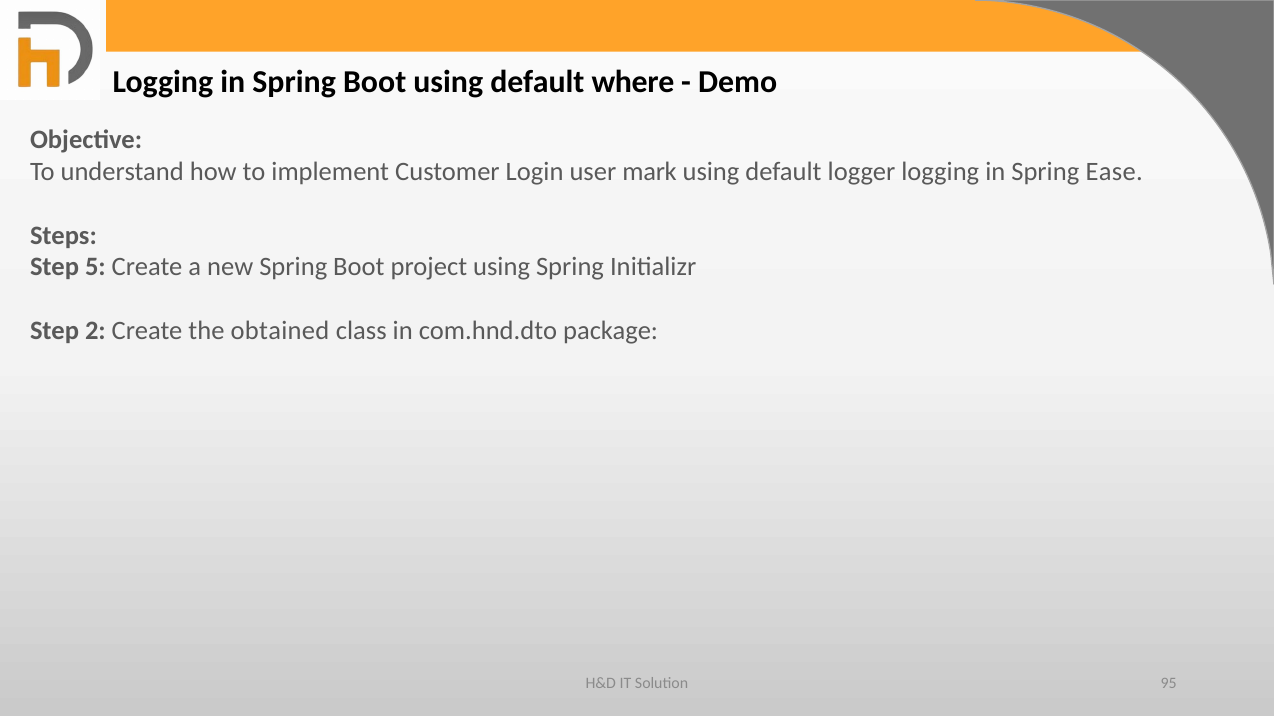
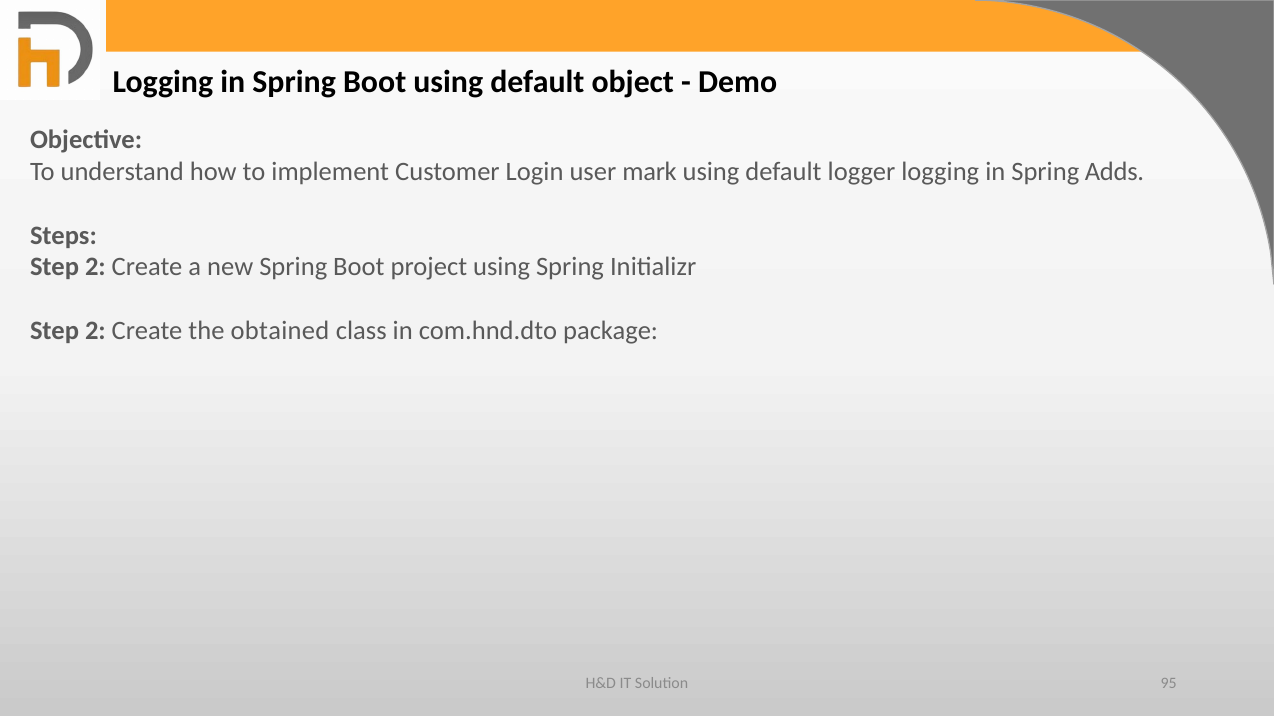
where: where -> object (633, 82)
Ease: Ease -> Adds (1114, 172)
5: 5 -> 2 (95, 267)
